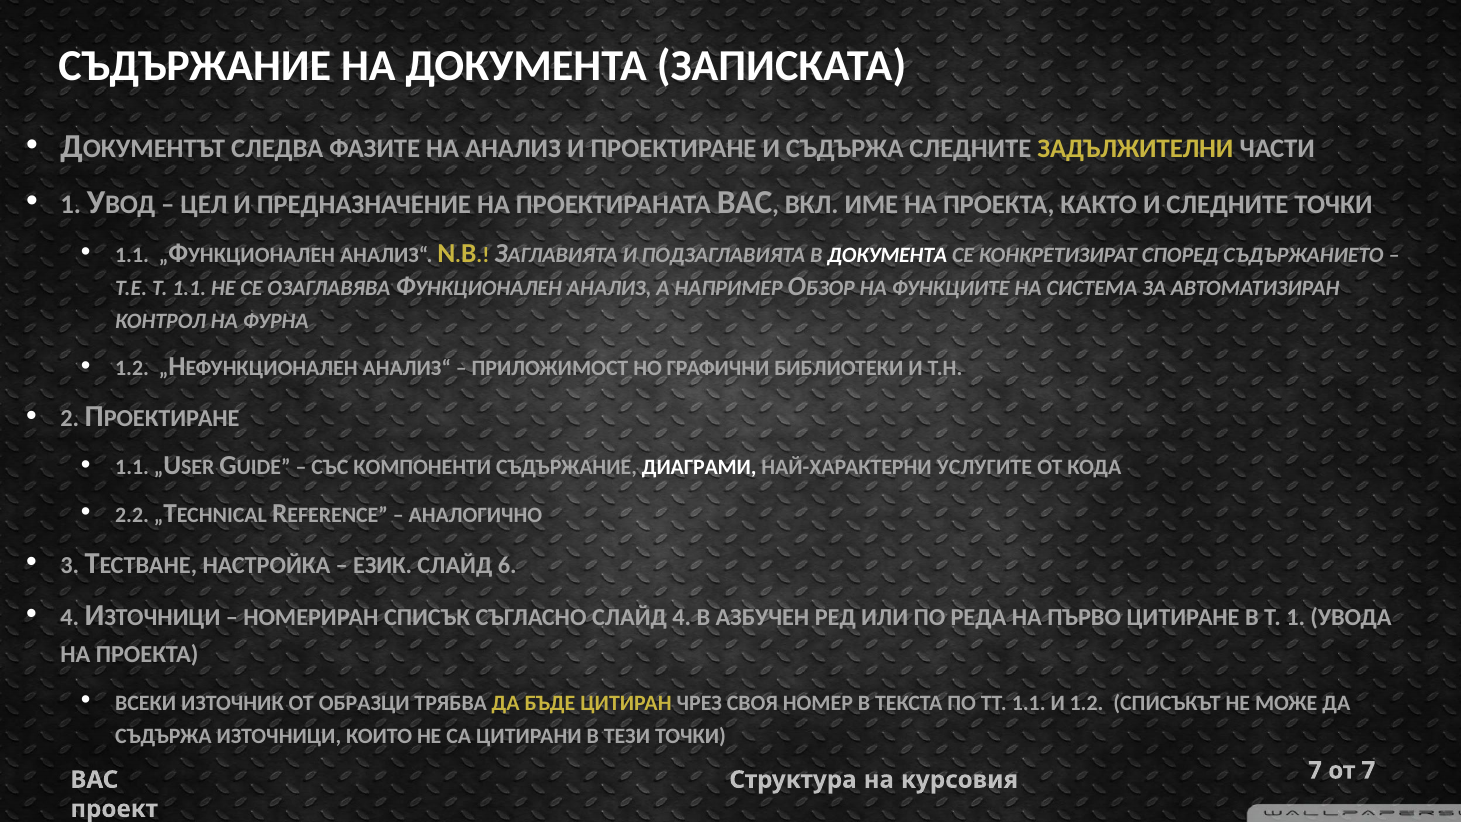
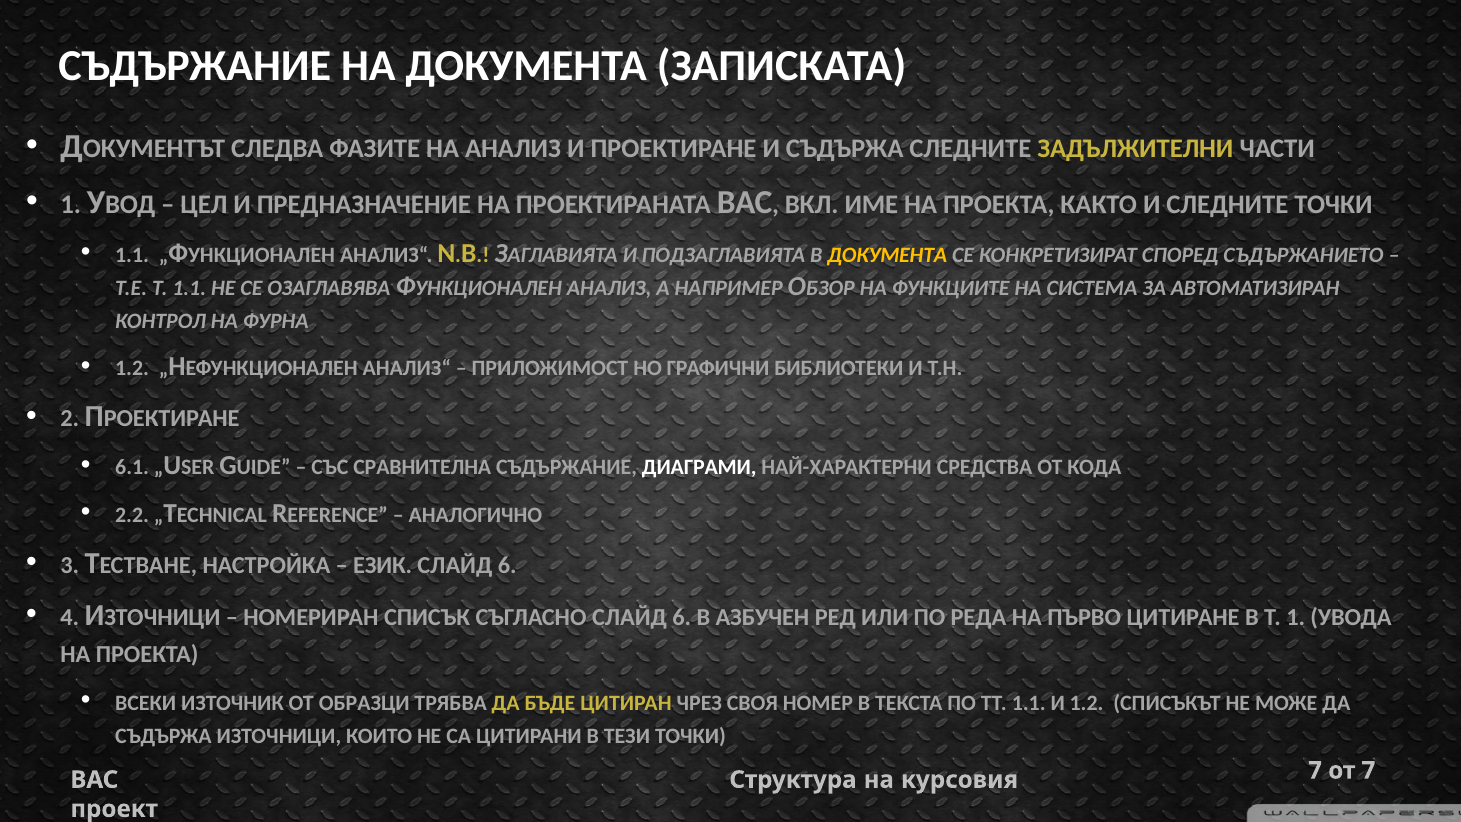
ДОКУМЕНТА colour: white -> yellow (887, 255)
1.1: 1.1 -> 6.1 (132, 468)
КОМПОНЕНТИ: КОМПОНЕНТИ -> СРАВНИТЕЛНА (422, 468)
УСЛУГИТЕ: УСЛУГИТЕ -> СРЕДСТВА (985, 468)
СЪГЛАСНО СЛАЙД 4: 4 -> 6 (682, 617)
